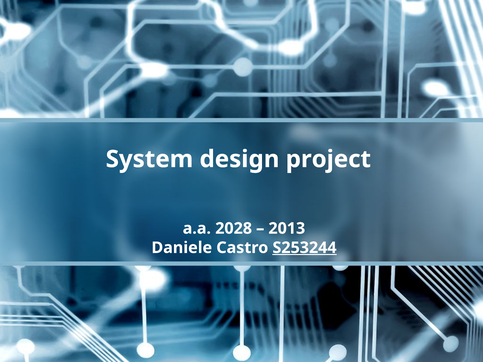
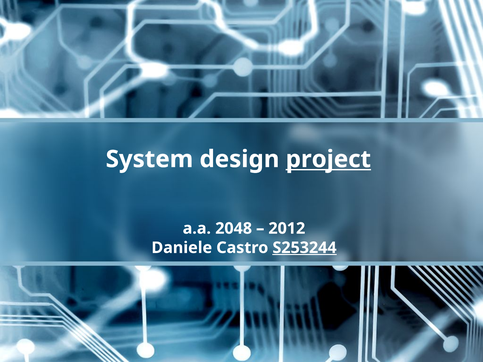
project underline: none -> present (328, 159)
2028: 2028 -> 2048 (234, 229)
2013: 2013 -> 2012 (287, 229)
